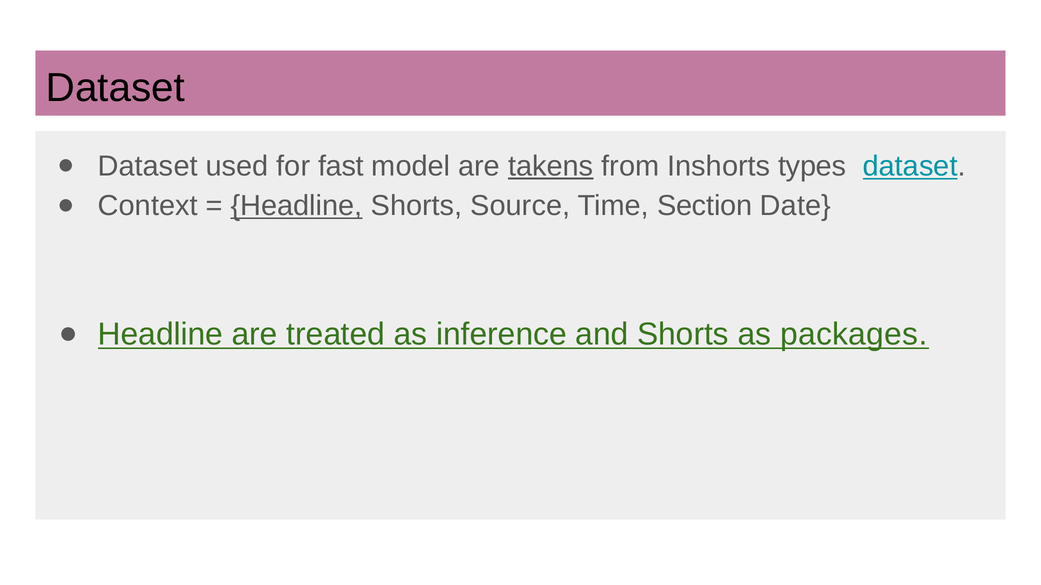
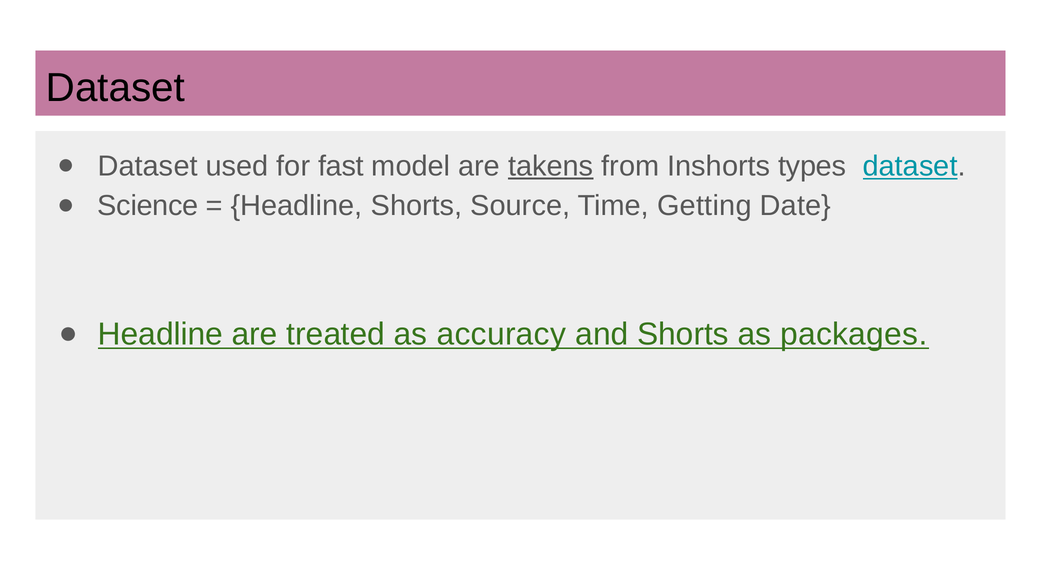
Context: Context -> Science (148, 206)
Headline underline: present -> none (297, 206)
Section: Section -> Getting (704, 206)
inference: inference -> accuracy (501, 335)
